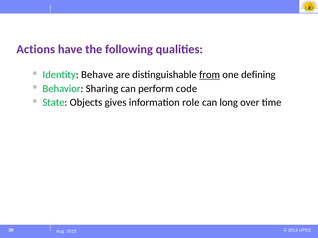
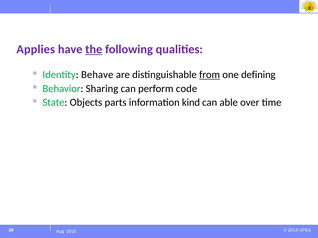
Actions: Actions -> Applies (36, 49)
the underline: none -> present (94, 49)
gives: gives -> parts (116, 103)
role: role -> kind (191, 103)
long: long -> able (229, 103)
